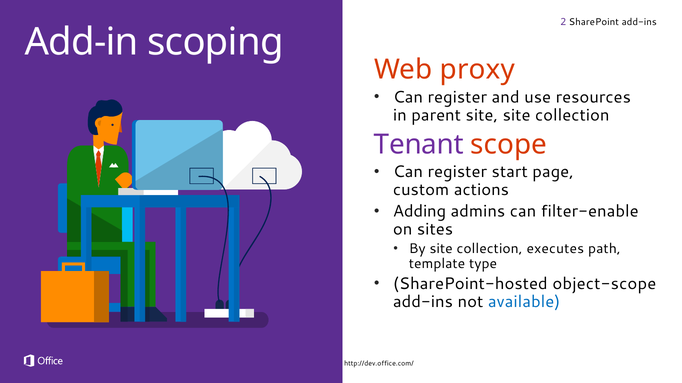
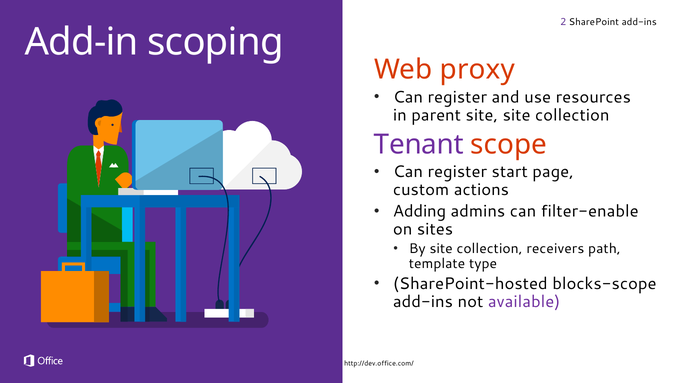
executes: executes -> receivers (555, 249)
object-scope: object-scope -> blocks-scope (604, 284)
available colour: blue -> purple (524, 302)
